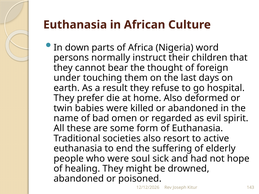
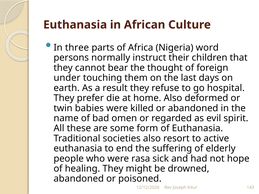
down: down -> three (77, 48)
soul: soul -> rasa (141, 159)
